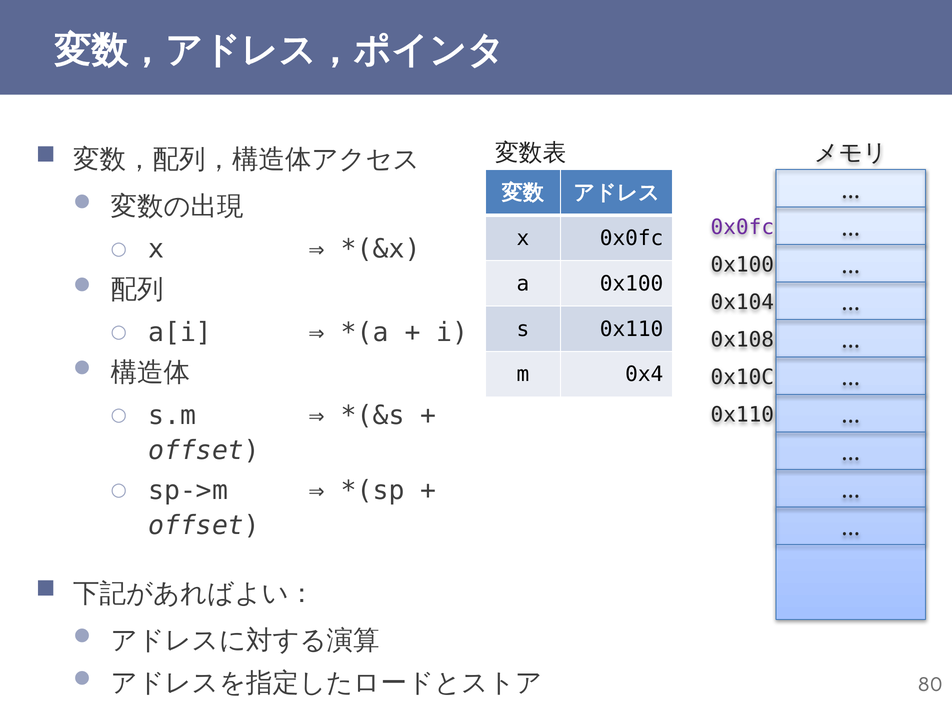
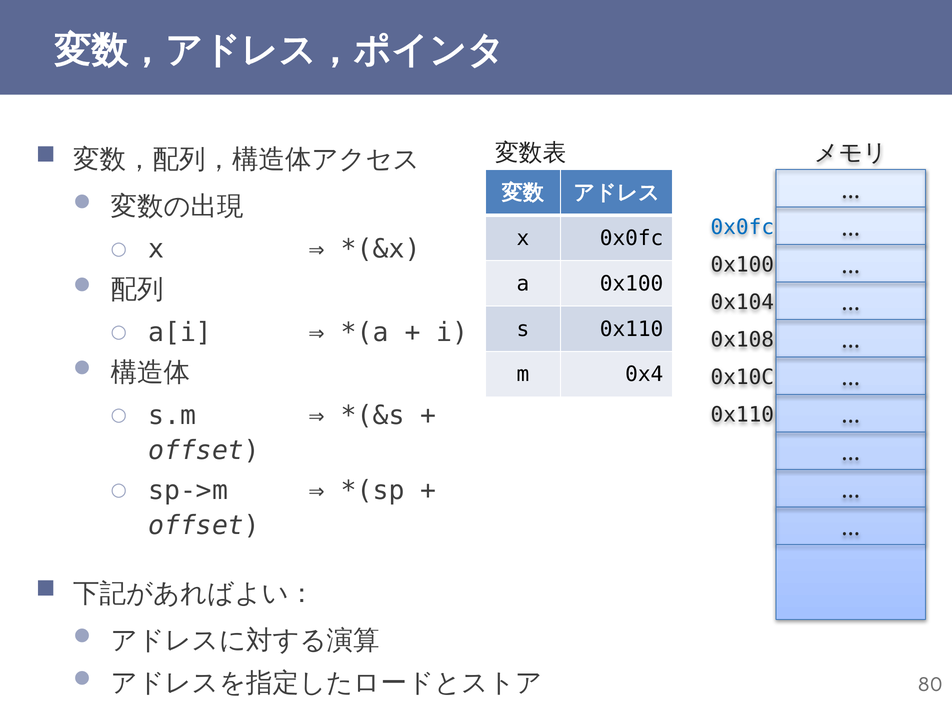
0x0fc colour: purple -> blue (742, 227)
